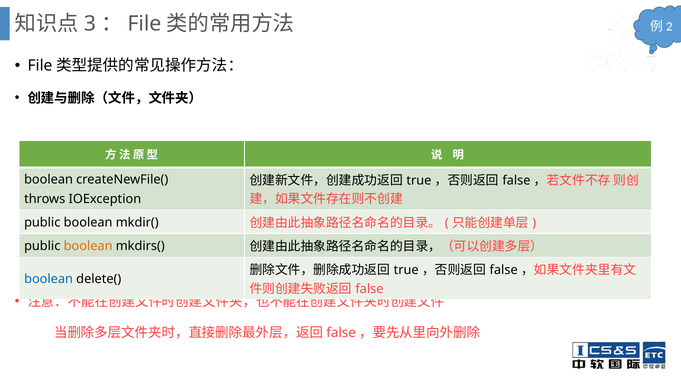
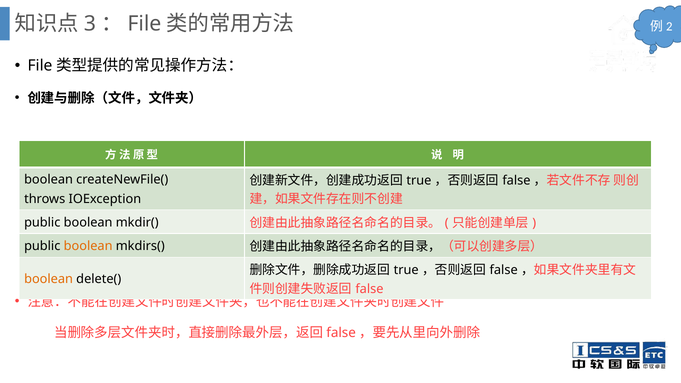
boolean colour: blue -> orange (49, 279)
